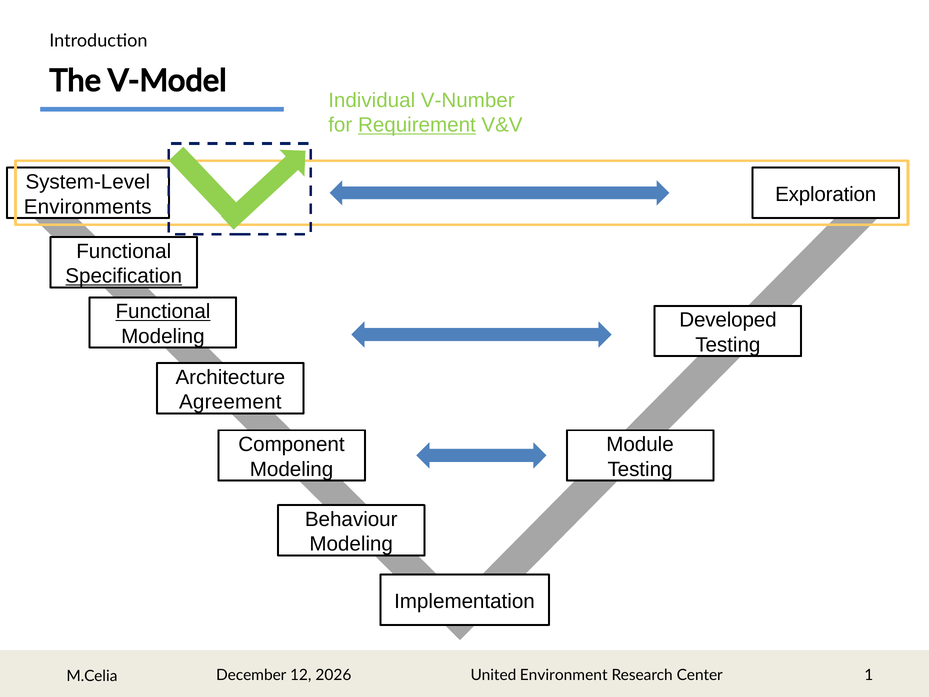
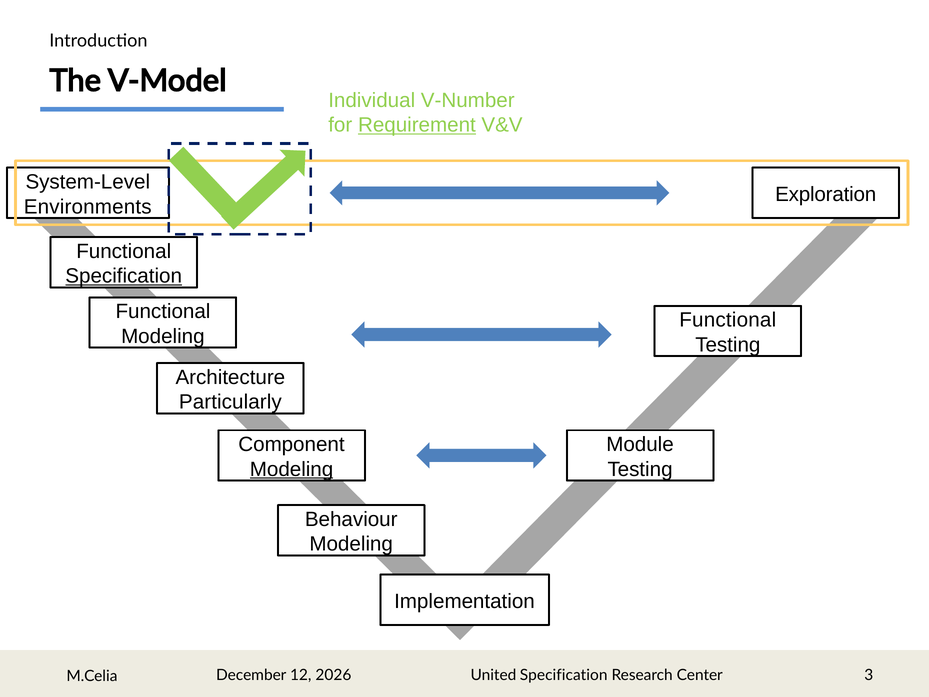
Functional underline: present -> none (163, 311)
Developed: Developed -> Functional (728, 320)
Agreement: Agreement -> Particularly (230, 402)
Modeling underline: none -> present (292, 469)
United Environment: Environment -> Specification (564, 675)
1: 1 -> 3 (869, 675)
